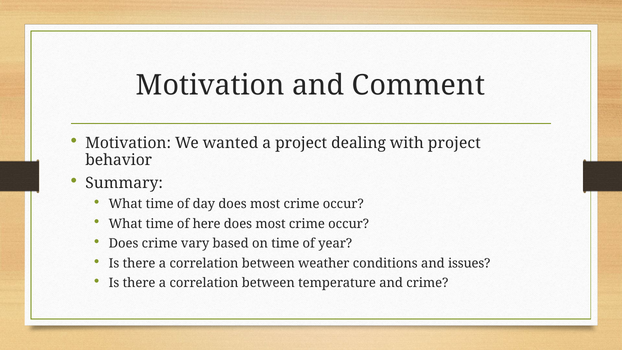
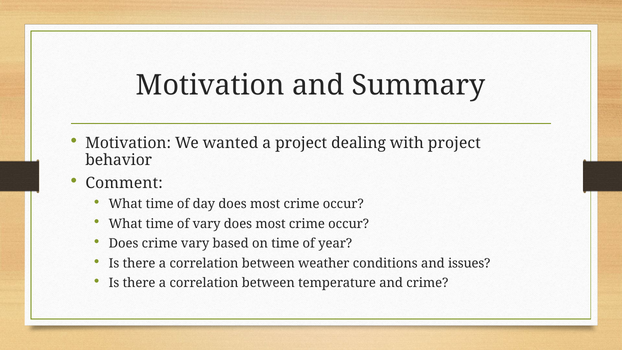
Comment: Comment -> Summary (419, 85)
Summary: Summary -> Comment (124, 183)
of here: here -> vary (207, 224)
